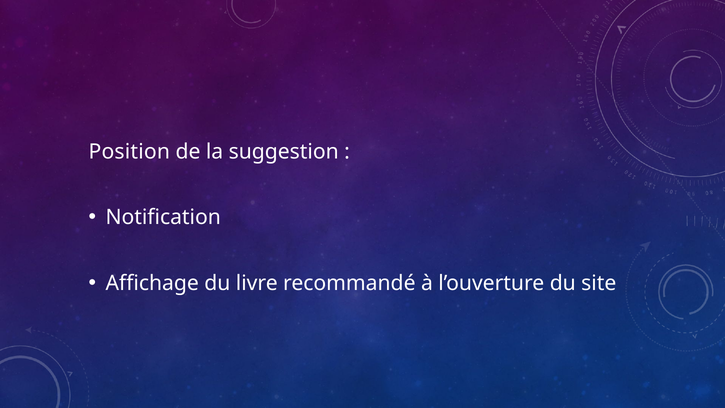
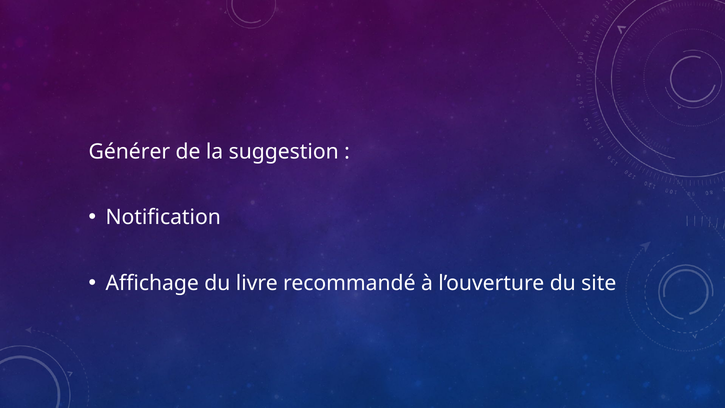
Position: Position -> Générer (129, 152)
